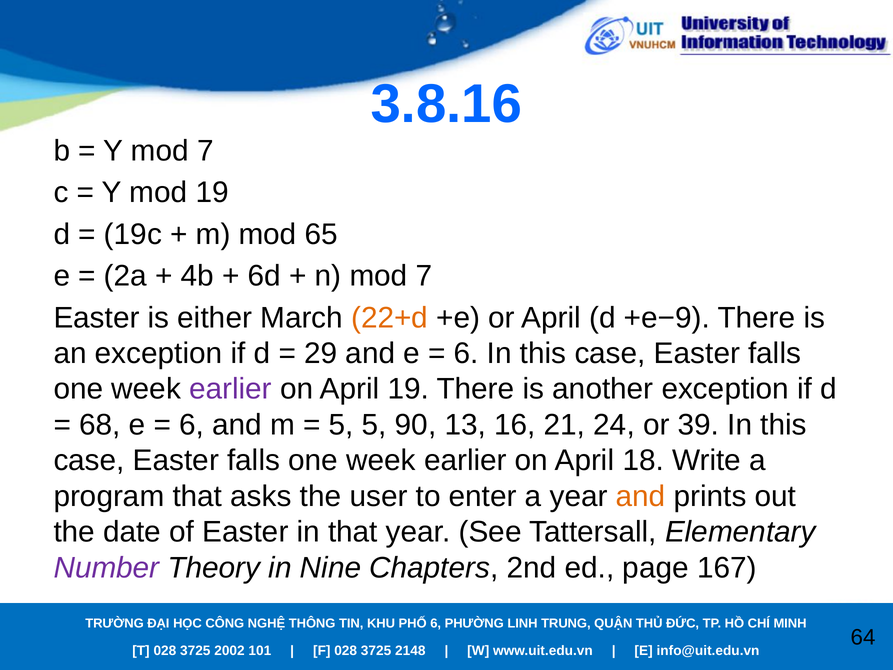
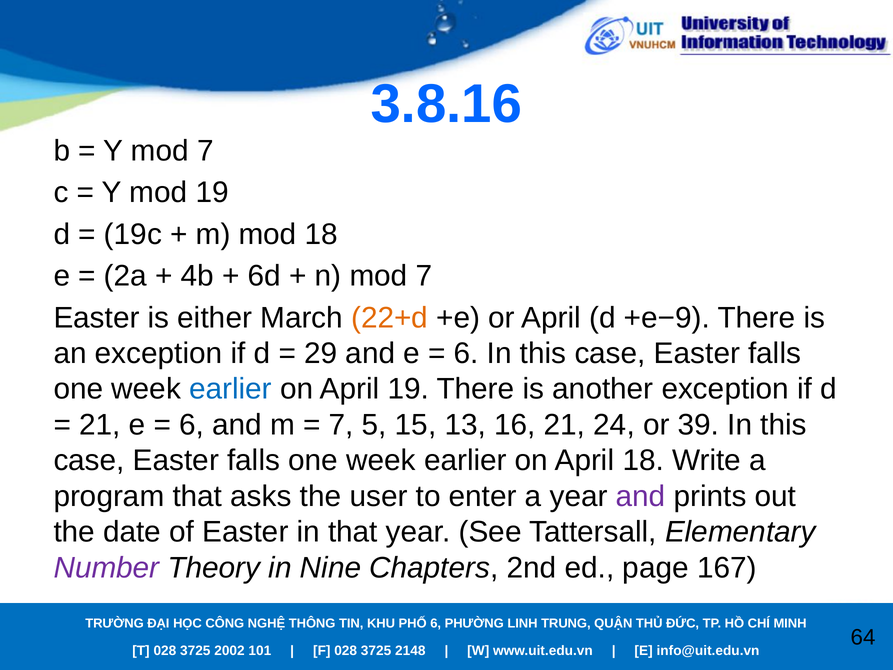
mod 65: 65 -> 18 (321, 234)
earlier colour: purple -> blue (230, 389)
68: 68 -> 21 (100, 425)
5: 5 -> 7 (341, 425)
90: 90 -> 15 (416, 425)
and colour: orange -> purple (641, 496)
